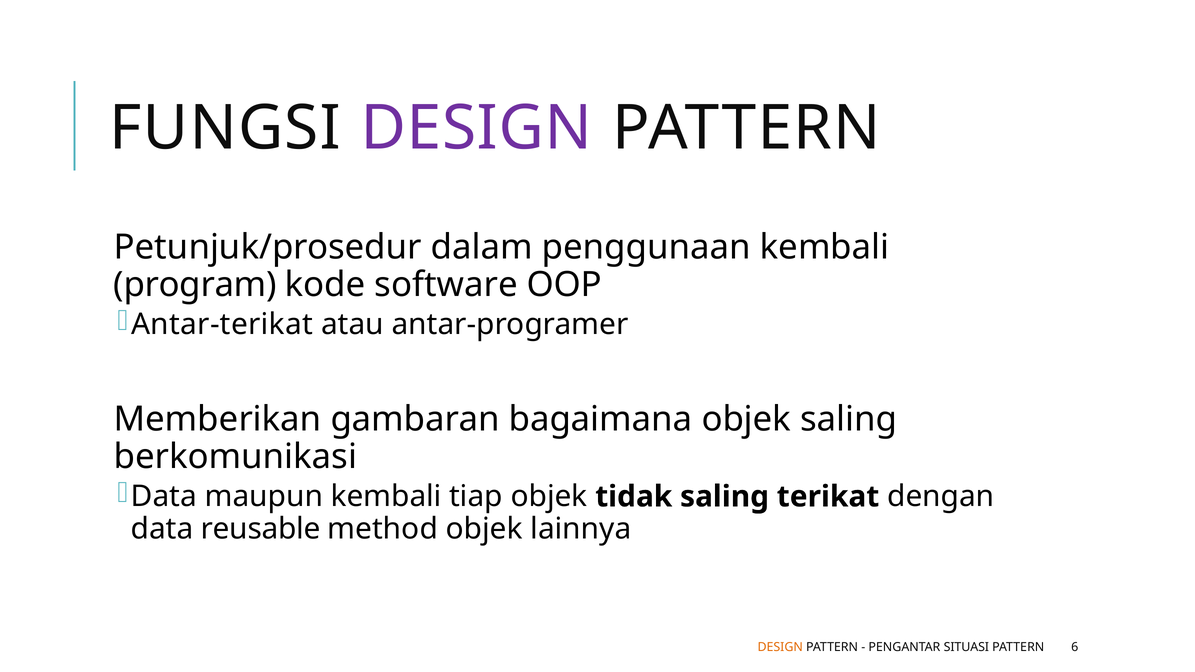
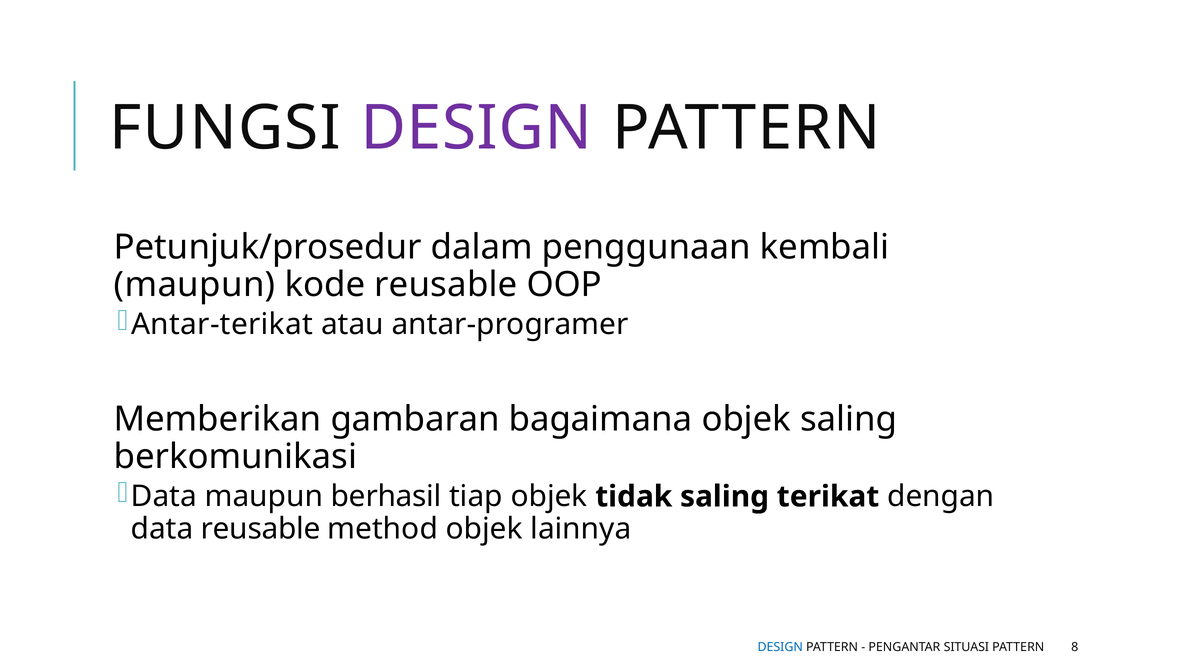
program: program -> maupun (195, 285)
kode software: software -> reusable (446, 285)
maupun kembali: kembali -> berhasil (386, 497)
DESIGN colour: orange -> blue (780, 648)
6: 6 -> 8 (1075, 648)
